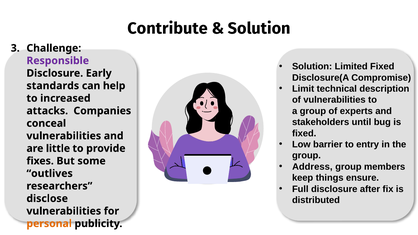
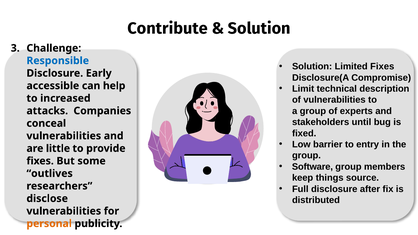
Responsible colour: purple -> blue (58, 61)
Limited Fixed: Fixed -> Fixes (382, 67)
standards: standards -> accessible (53, 86)
Address: Address -> Software (312, 167)
ensure: ensure -> source (363, 178)
